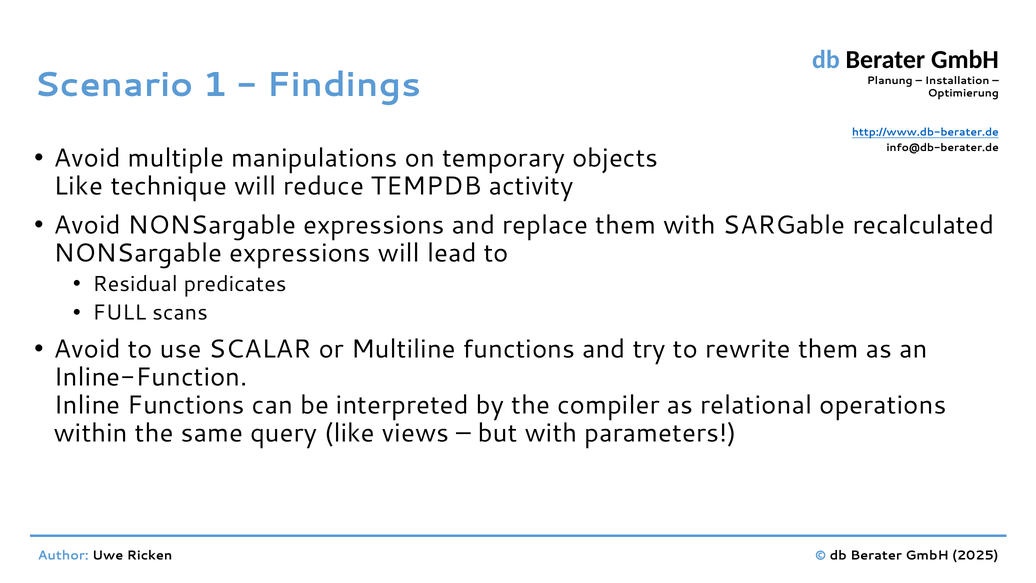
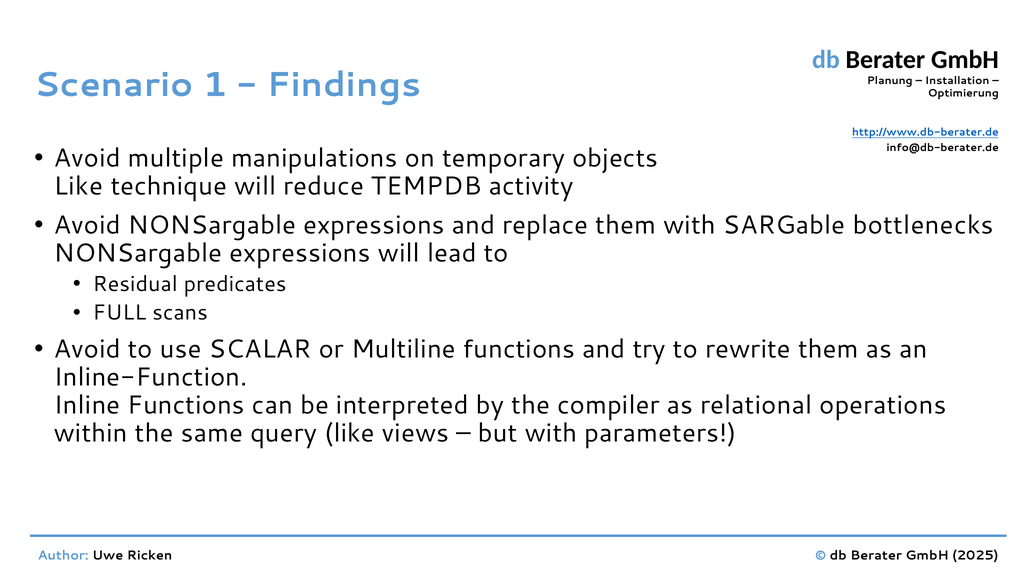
recalculated: recalculated -> bottlenecks (923, 225)
